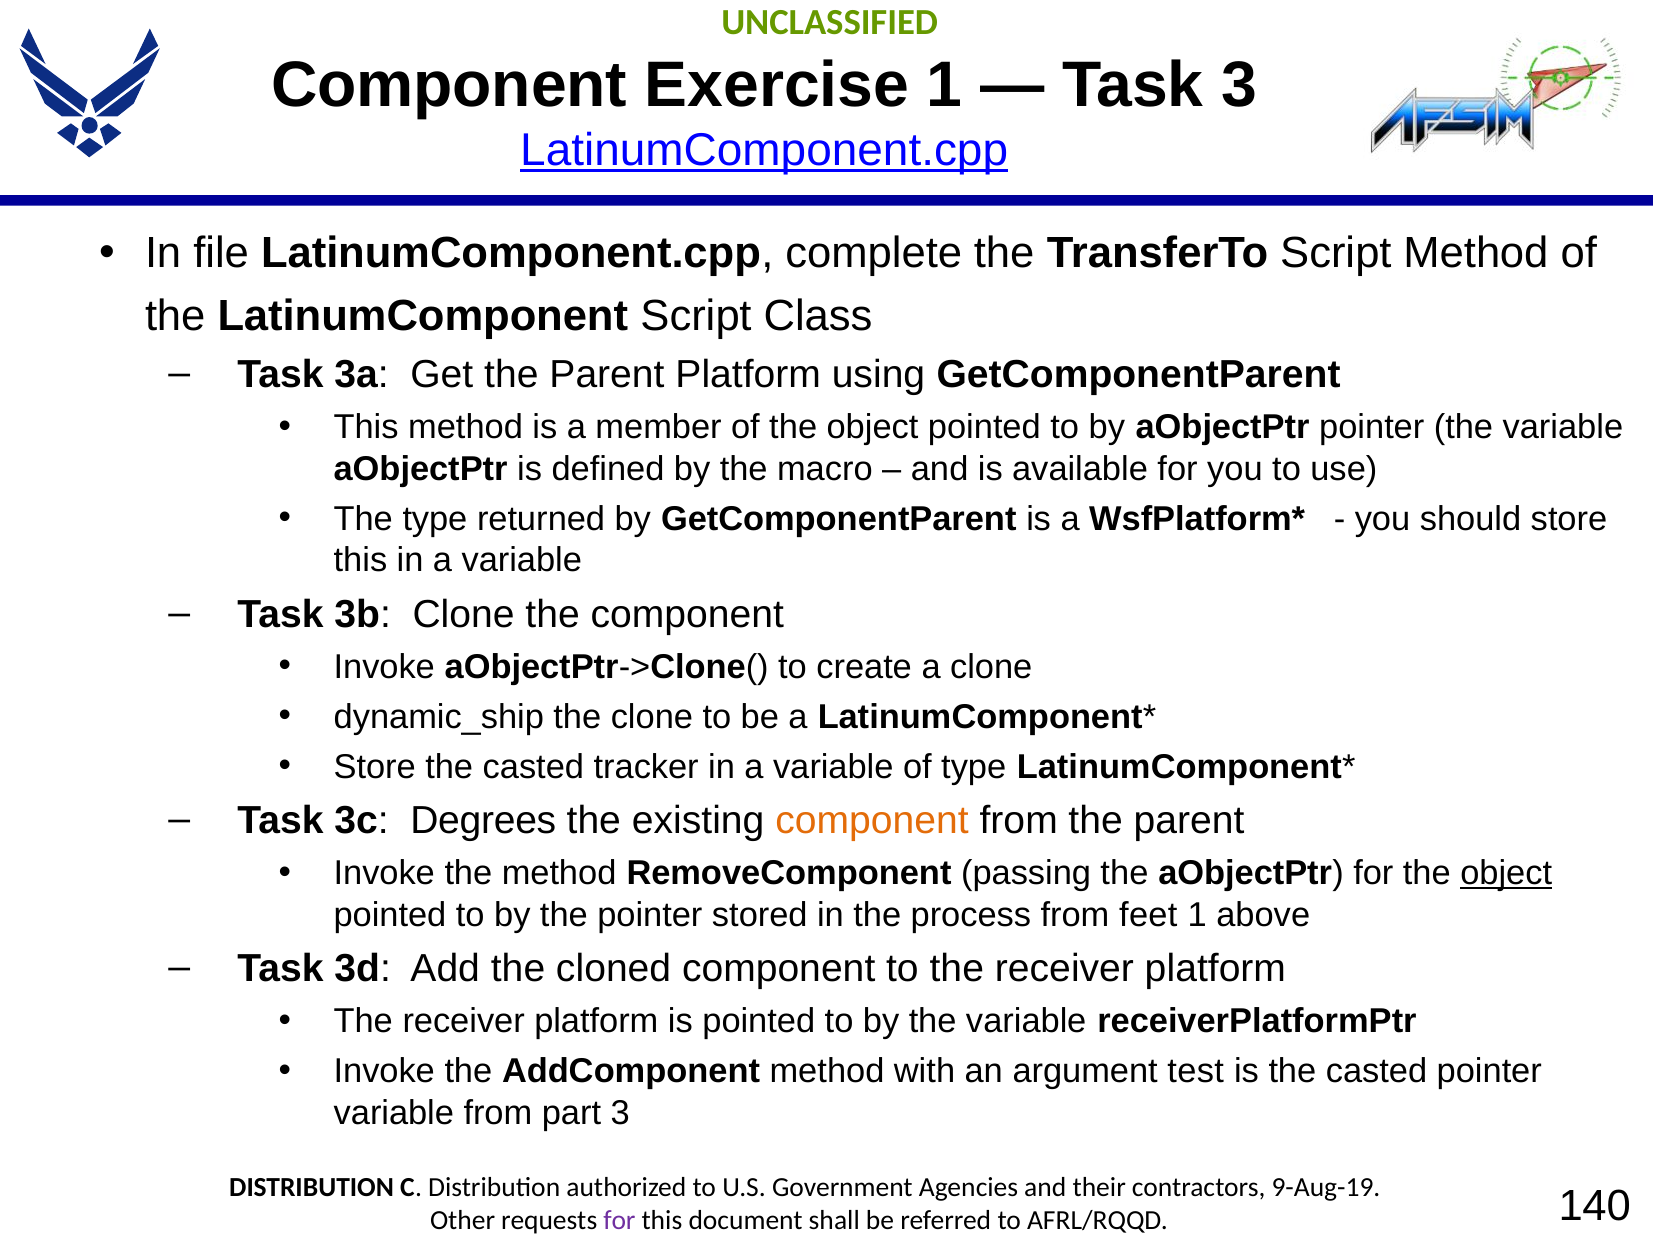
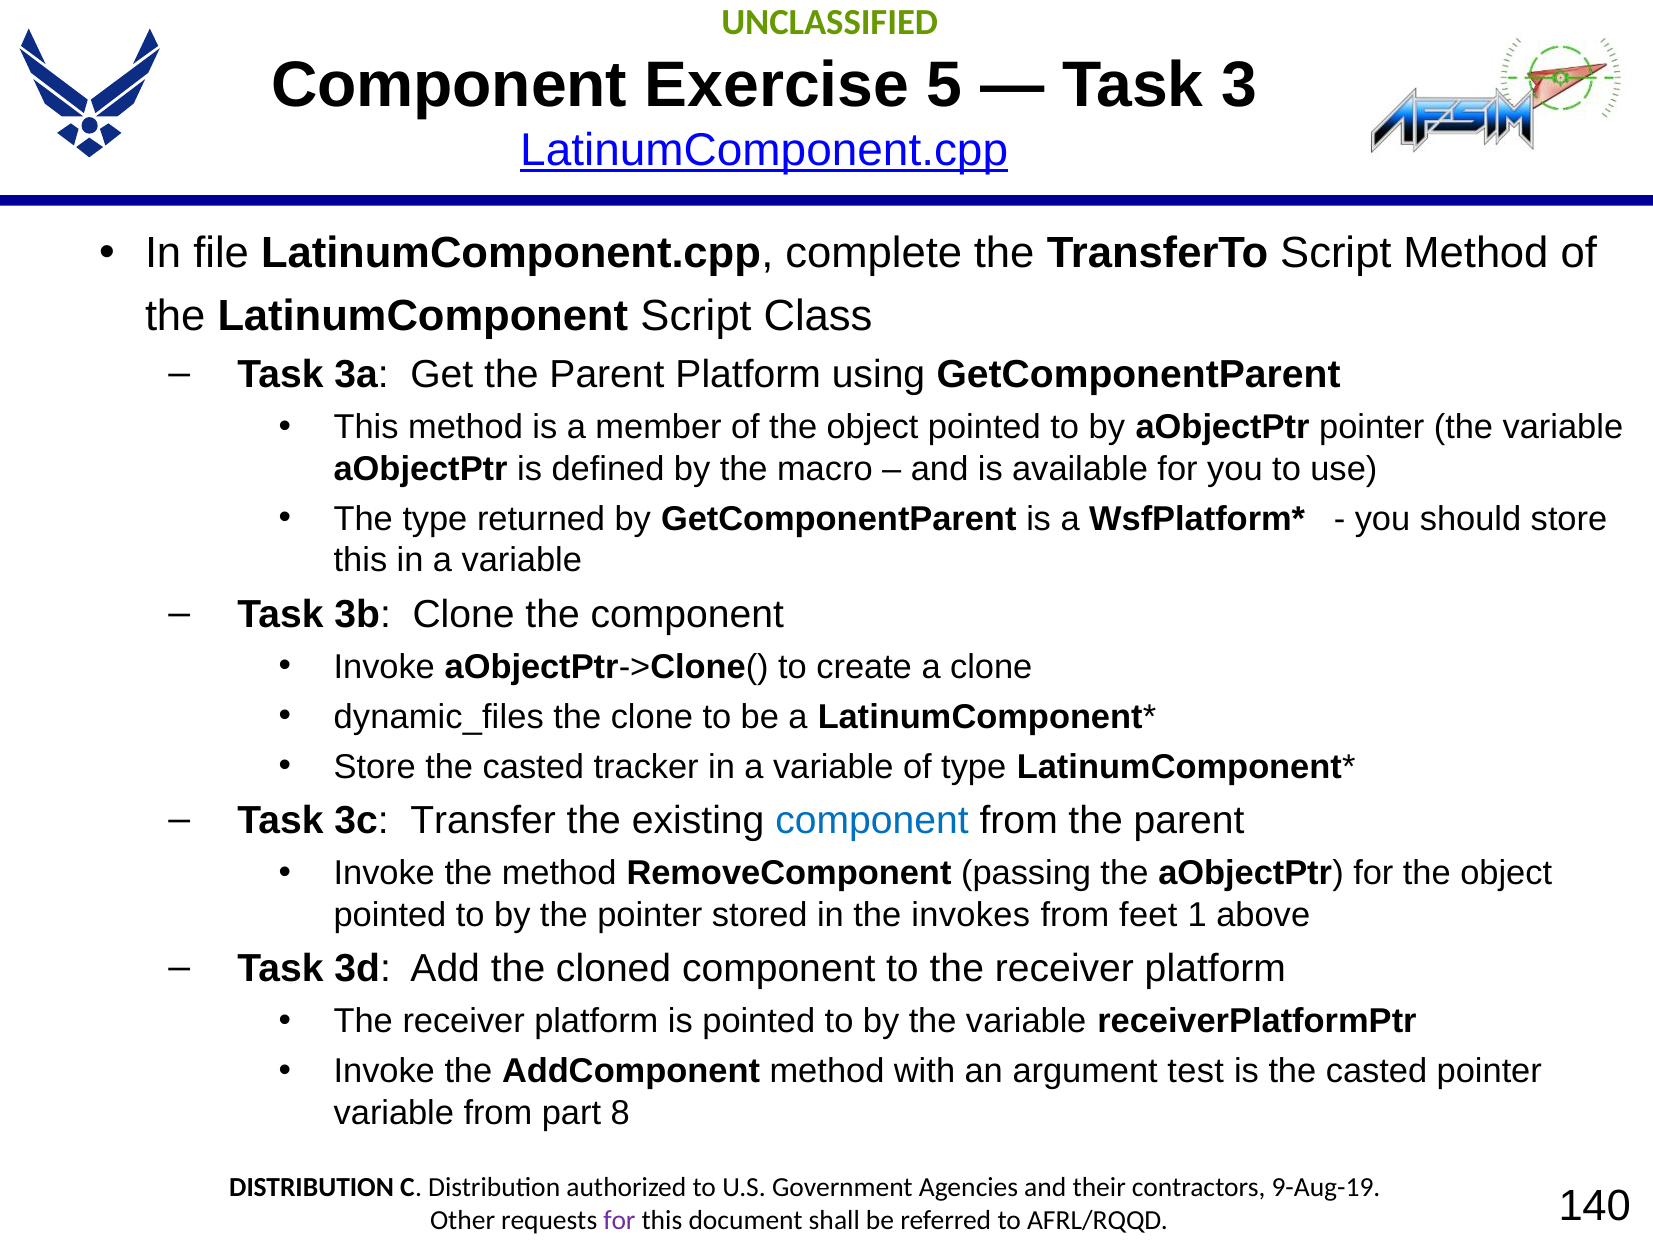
Exercise 1: 1 -> 5 (945, 85)
dynamic_ship: dynamic_ship -> dynamic_files (439, 717)
Degrees: Degrees -> Transfer (483, 821)
component colour: orange -> blue (872, 821)
object underline: present -> none (1506, 873)
process: process -> invokes (971, 915)
part 3: 3 -> 8 (620, 1113)
